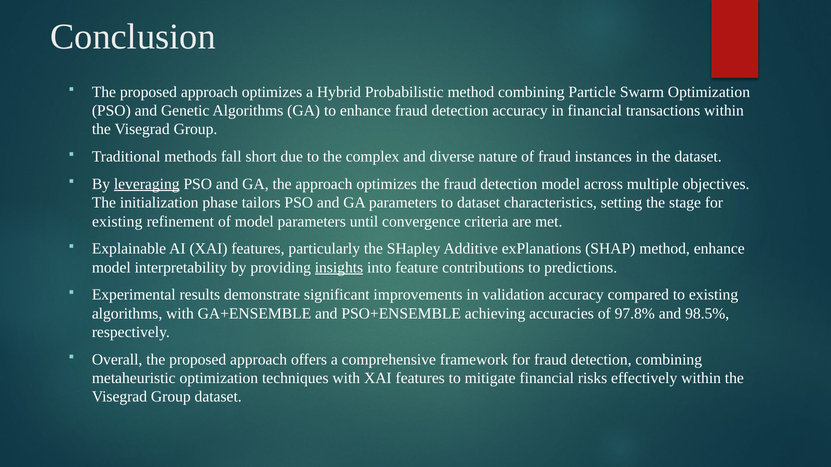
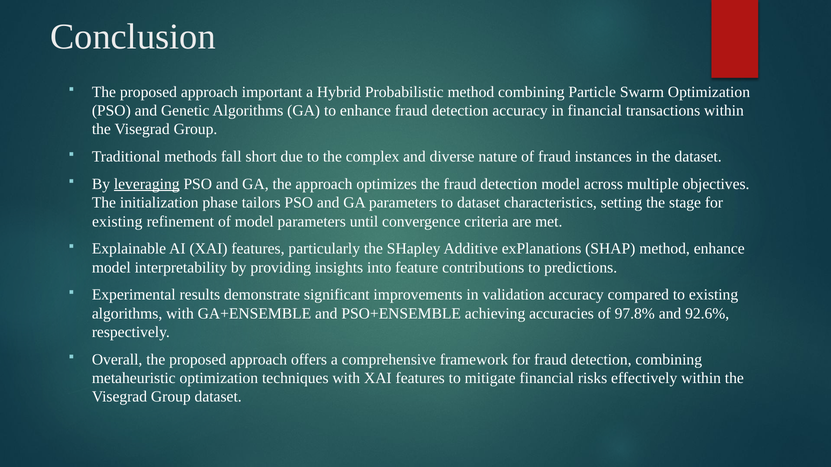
proposed approach optimizes: optimizes -> important (272, 92)
insights underline: present -> none (339, 268)
98.5%: 98.5% -> 92.6% (707, 314)
